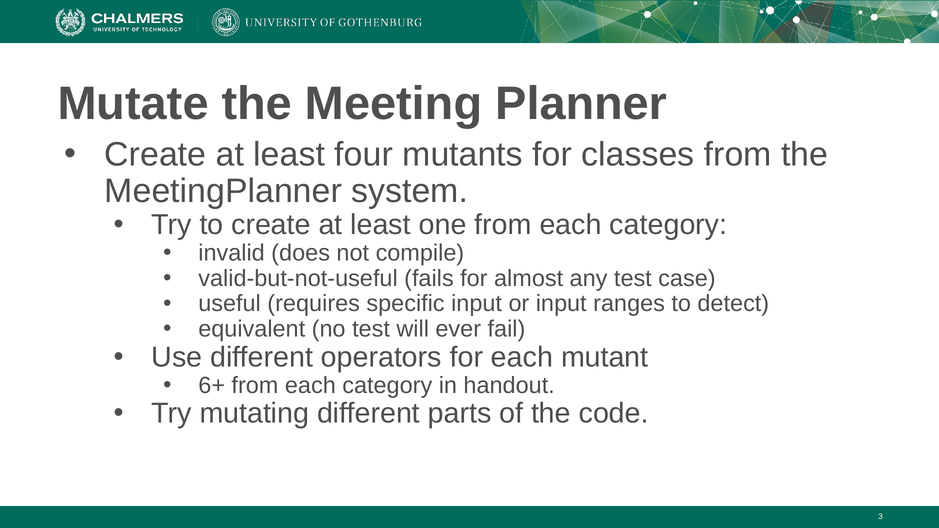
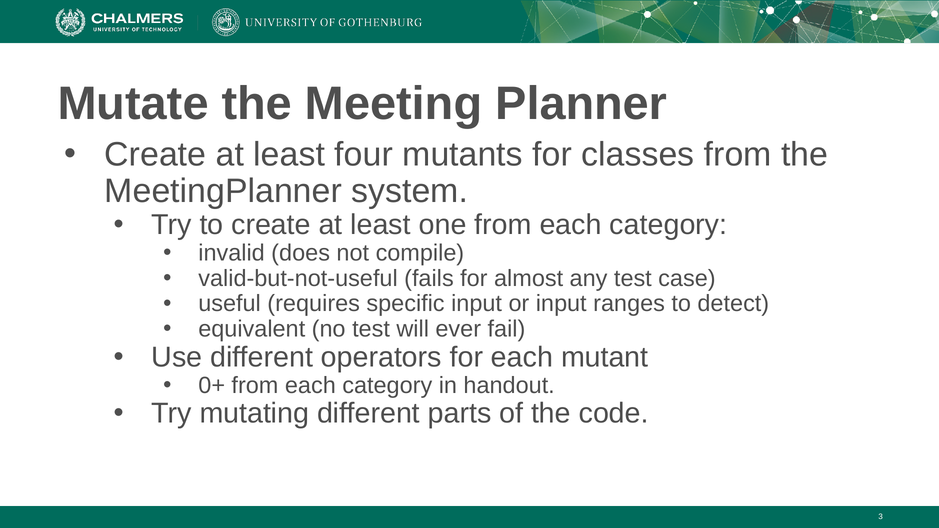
6+: 6+ -> 0+ (212, 386)
